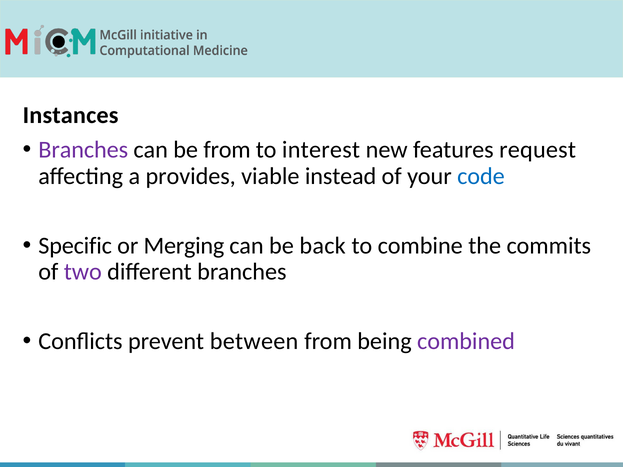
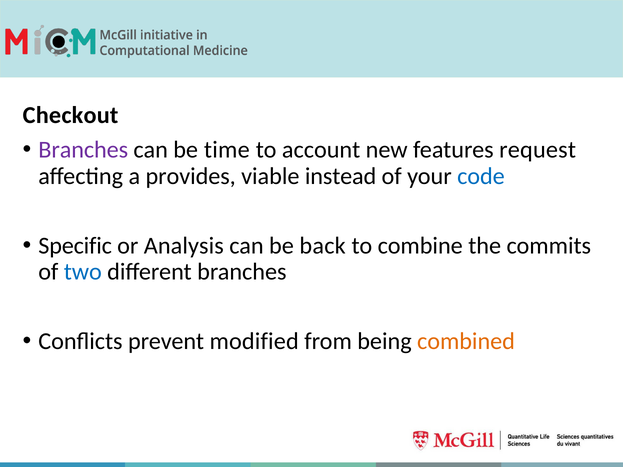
Instances: Instances -> Checkout (71, 115)
be from: from -> time (227, 150)
interest: interest -> account (321, 150)
Merging: Merging -> Analysis (184, 246)
two colour: purple -> blue (83, 272)
between: between -> modified (254, 342)
combined colour: purple -> orange (466, 342)
